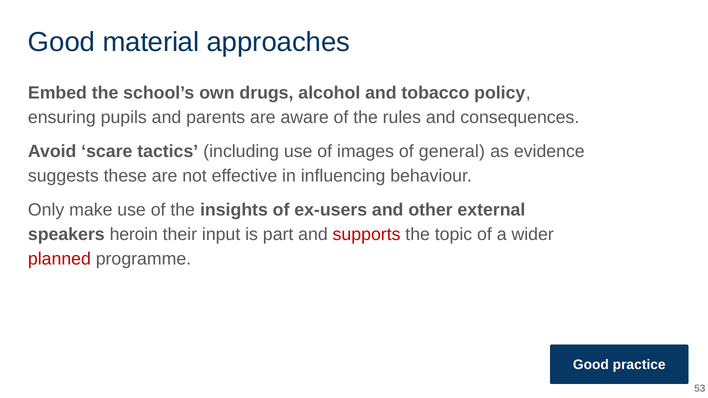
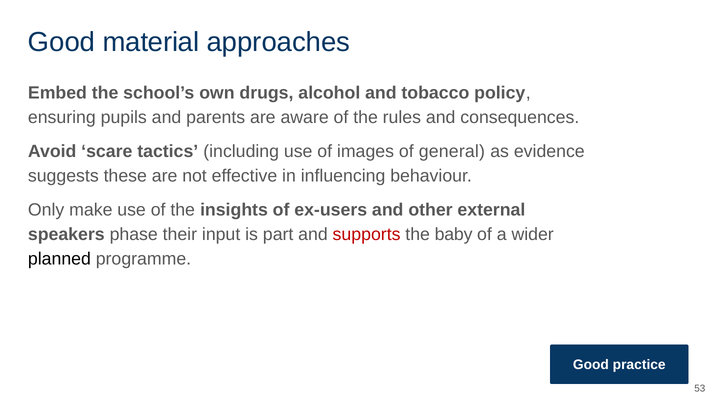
heroin: heroin -> phase (134, 235)
topic: topic -> baby (454, 235)
planned colour: red -> black (59, 259)
